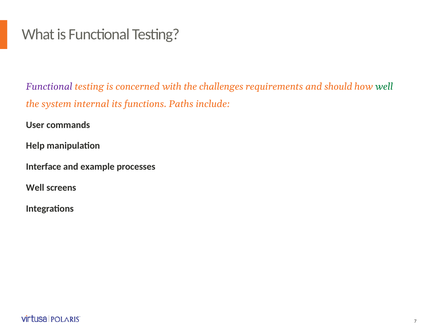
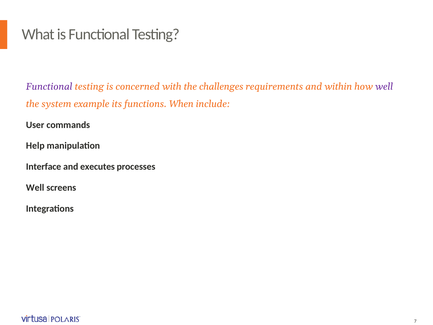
should: should -> within (338, 87)
well colour: green -> purple (384, 87)
internal: internal -> example (92, 104)
Paths: Paths -> When (181, 104)
example: example -> executes (98, 167)
